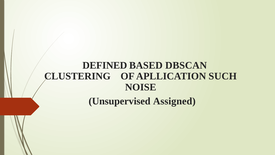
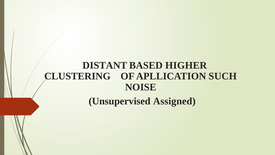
DEFINED: DEFINED -> DISTANT (105, 65)
DBSCAN: DBSCAN -> HIGHER (186, 65)
